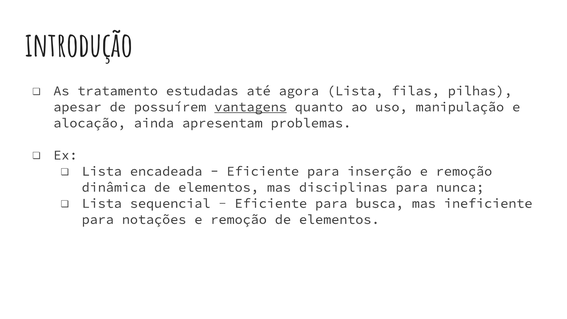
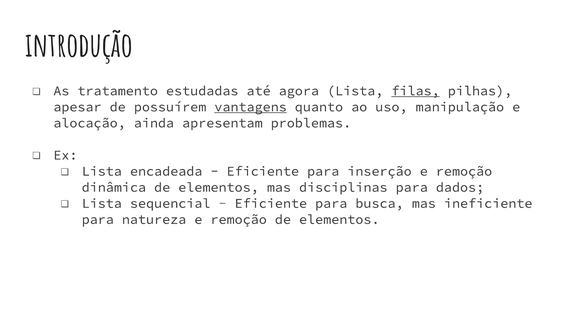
filas underline: none -> present (416, 91)
nunca: nunca -> dados (460, 187)
notações: notações -> natureza (154, 219)
